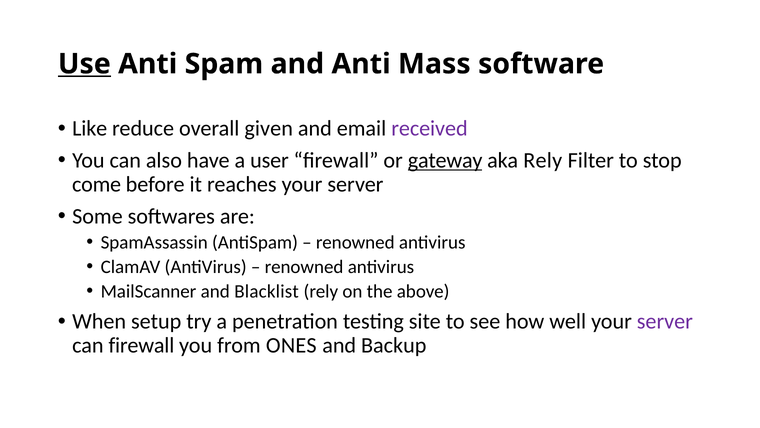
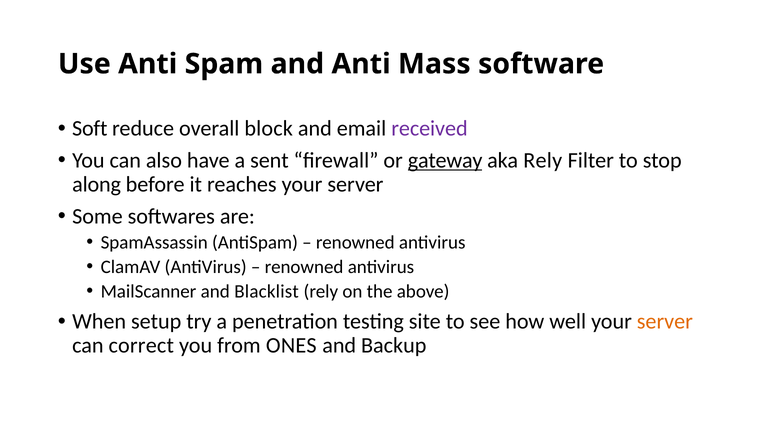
Use underline: present -> none (84, 64)
Like: Like -> Soft (90, 128)
given: given -> block (269, 128)
user: user -> sent (269, 160)
come: come -> along (97, 184)
server colour: purple -> orange (665, 321)
can firewall: firewall -> correct (141, 345)
